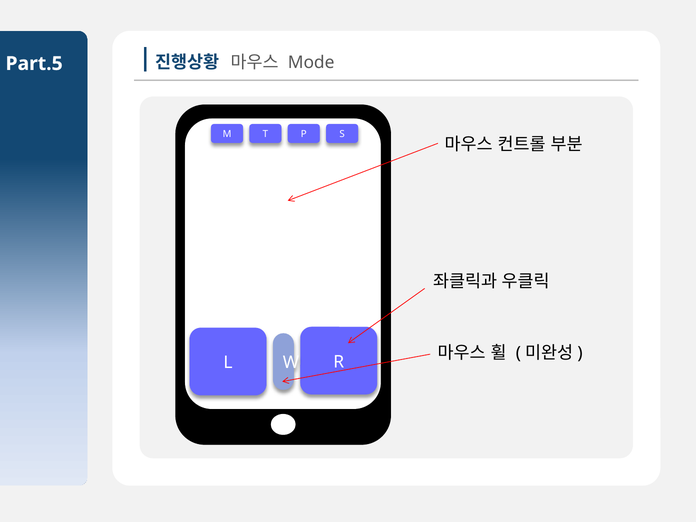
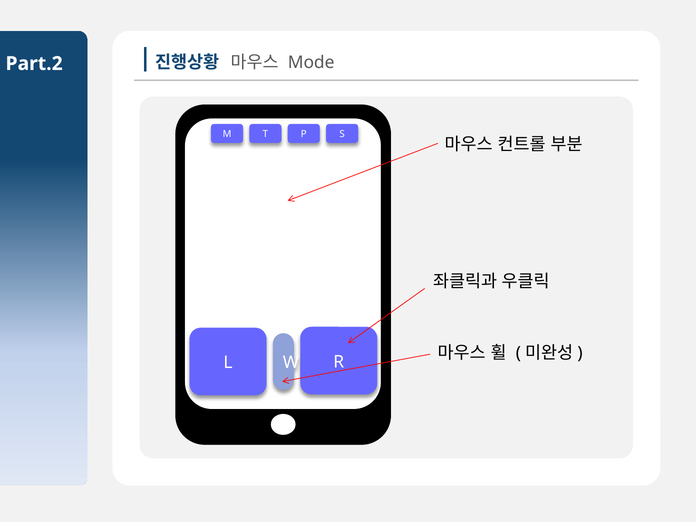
Part.5: Part.5 -> Part.2 (34, 64)
